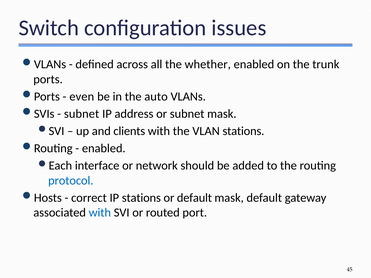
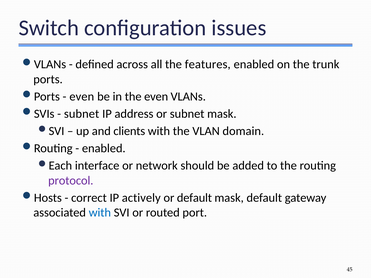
whether: whether -> features (208, 64)
the auto: auto -> even (156, 97)
VLAN stations: stations -> domain (243, 131)
protocol colour: blue -> purple (71, 181)
IP stations: stations -> actively (141, 198)
